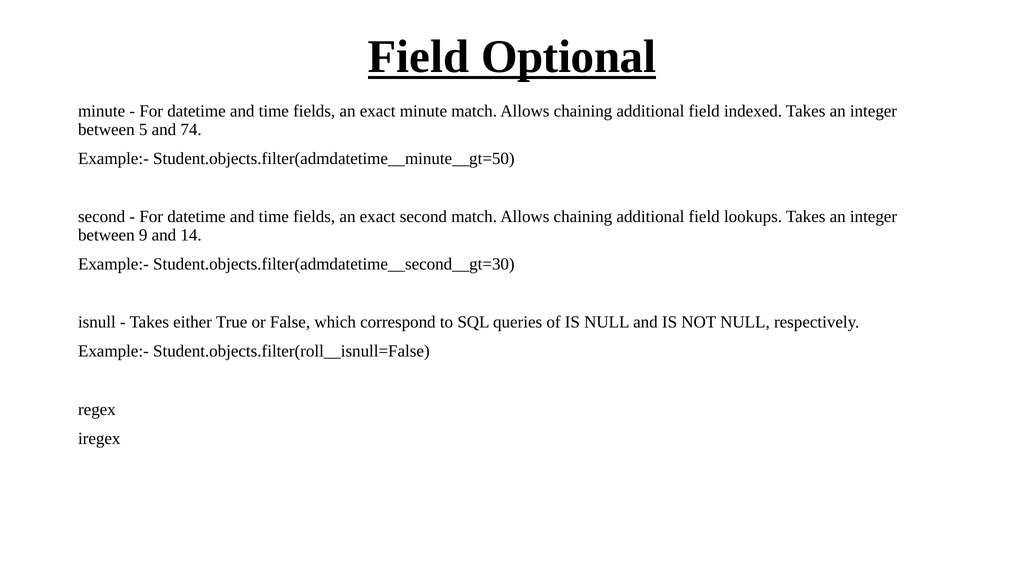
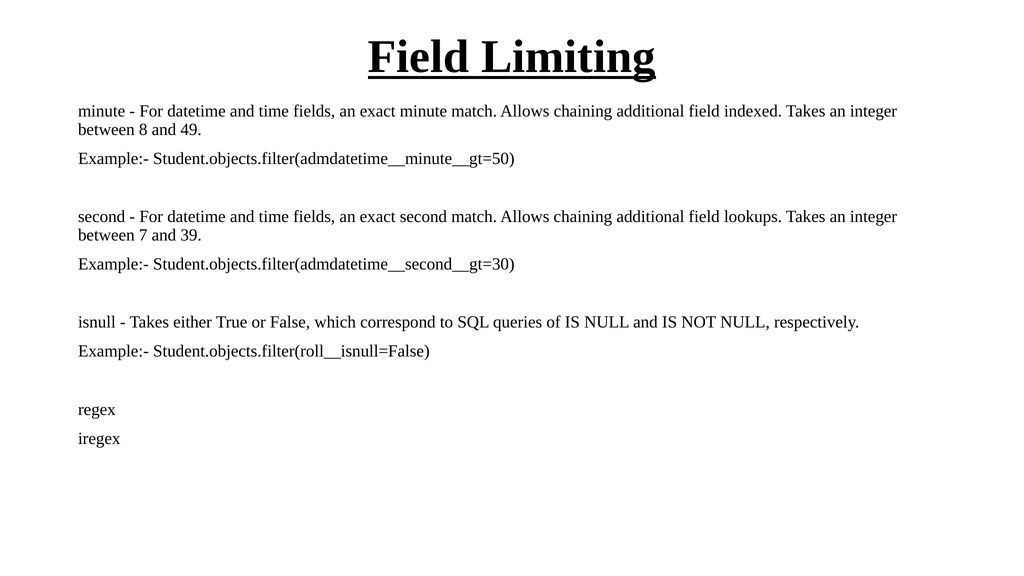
Optional: Optional -> Limiting (568, 57)
5: 5 -> 8 (143, 130)
74: 74 -> 49 (191, 130)
9: 9 -> 7 (143, 235)
14: 14 -> 39 (191, 235)
